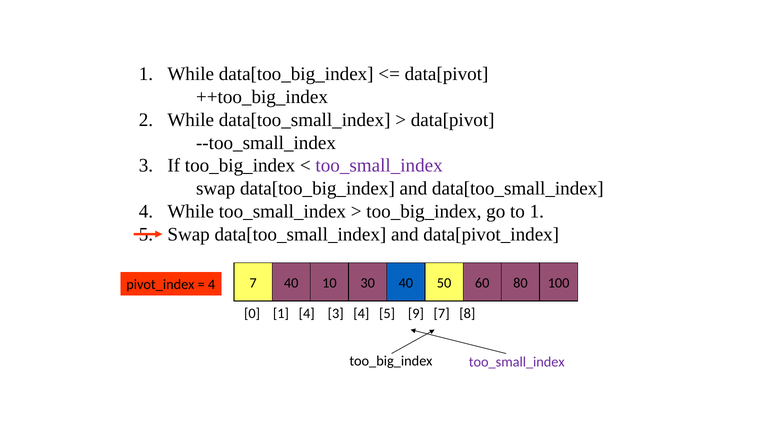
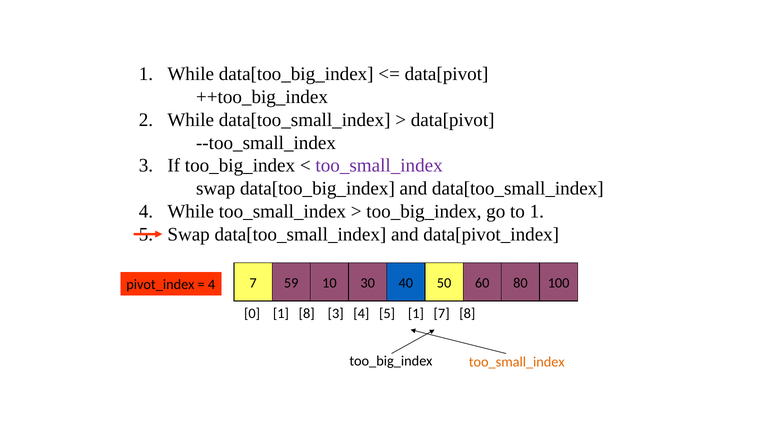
7 40: 40 -> 59 (291, 283)
1 4: 4 -> 8 (307, 313)
5 9: 9 -> 1 (416, 313)
too_small_index colour: purple -> orange (517, 362)
